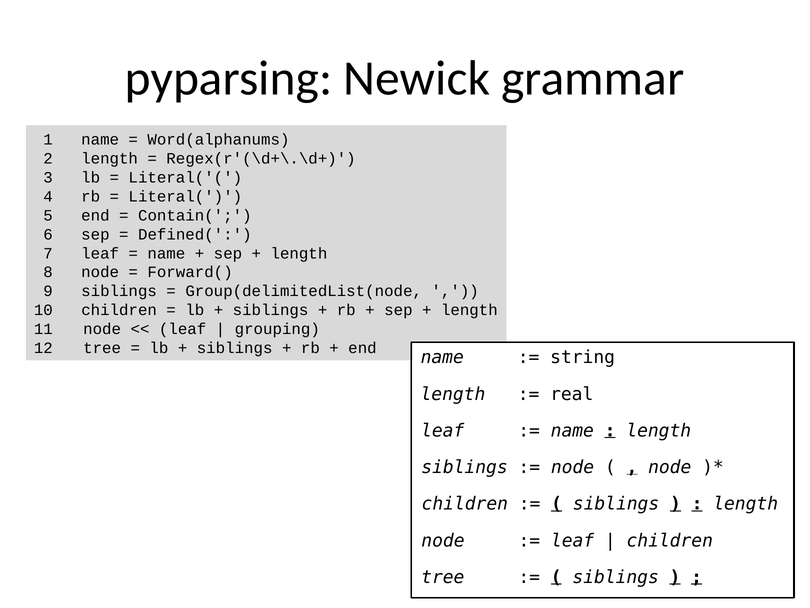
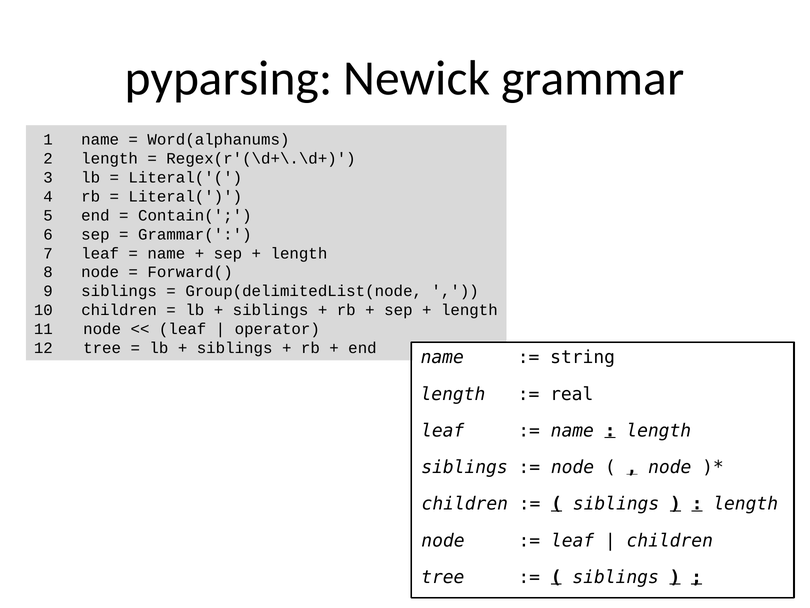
Defined(: Defined( -> Grammar( (195, 234)
grouping: grouping -> operator (277, 329)
